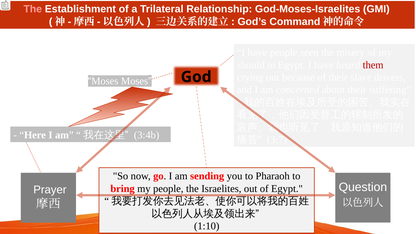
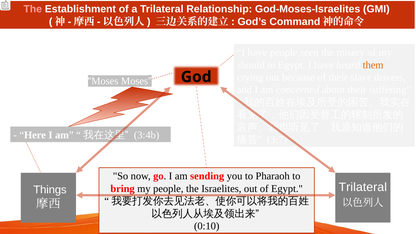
them colour: red -> orange (373, 65)
Question: Question -> Trilateral (363, 187)
Prayer: Prayer -> Things (50, 190)
1:10: 1:10 -> 0:10 (207, 226)
